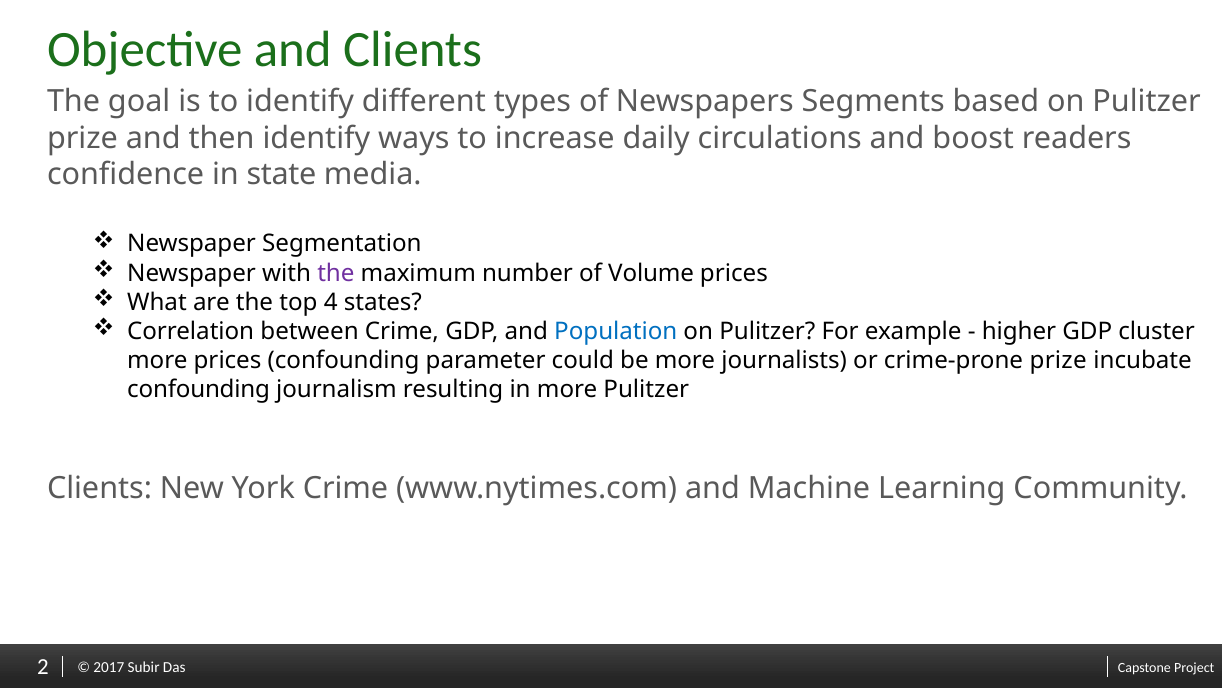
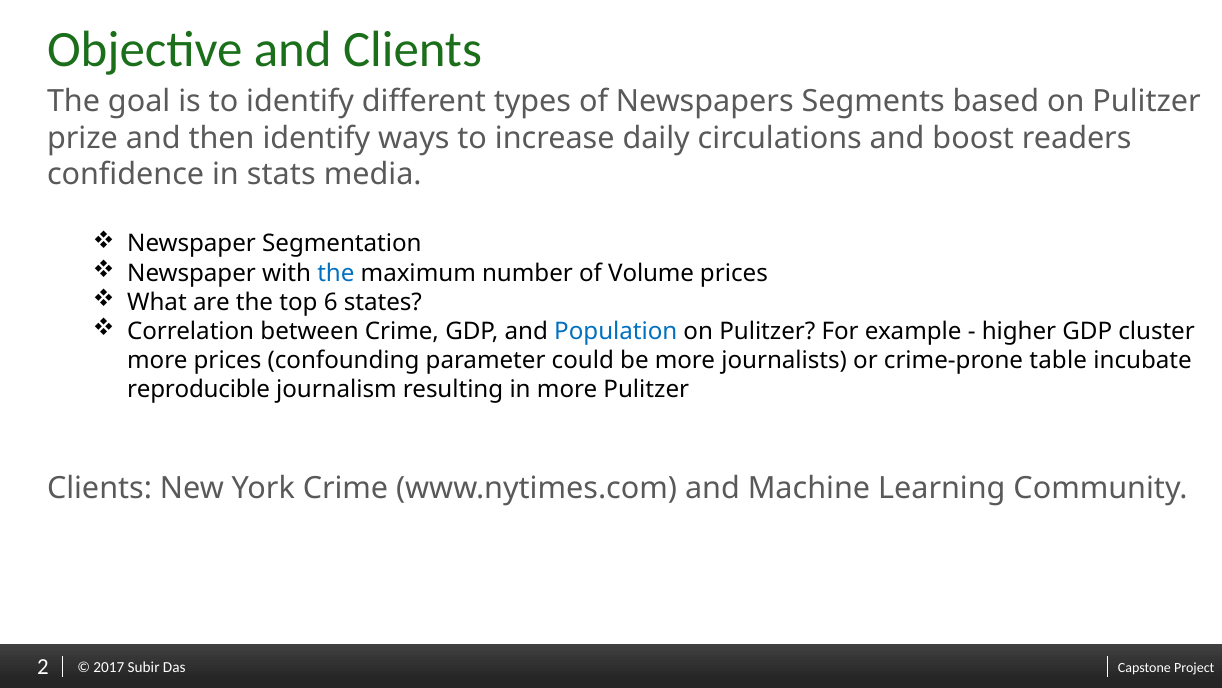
state: state -> stats (281, 175)
the colour: purple -> blue (336, 273)
4: 4 -> 6 (331, 302)
crime-prone prize: prize -> table (1058, 360)
confounding: confounding -> reproducible (199, 389)
